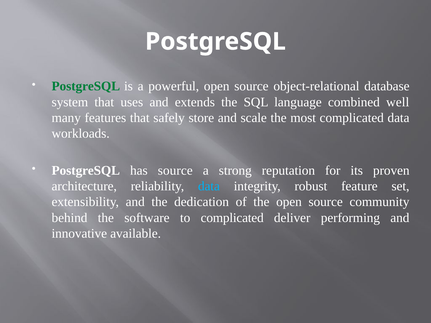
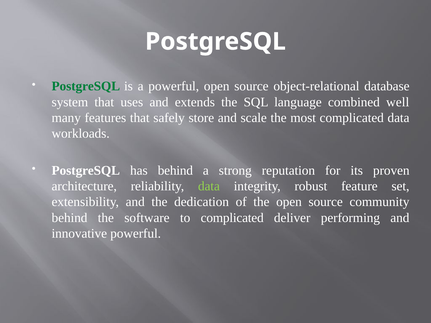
has source: source -> behind (175, 171)
data colour: light blue -> light green (209, 186)
innovative available: available -> powerful (136, 234)
